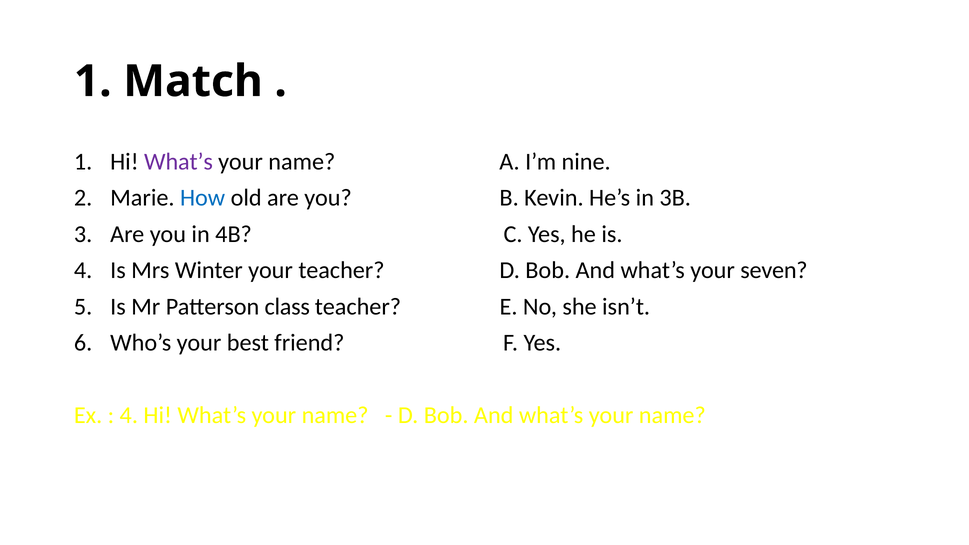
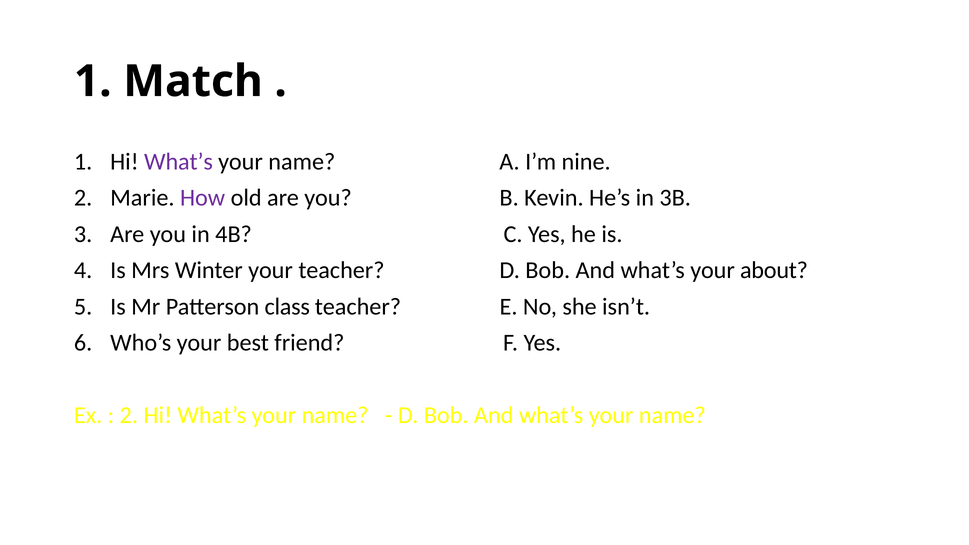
How colour: blue -> purple (203, 198)
seven: seven -> about (774, 270)
4: 4 -> 2 (129, 415)
